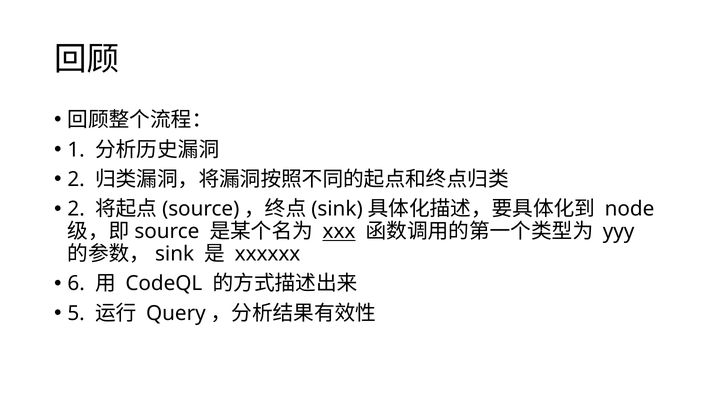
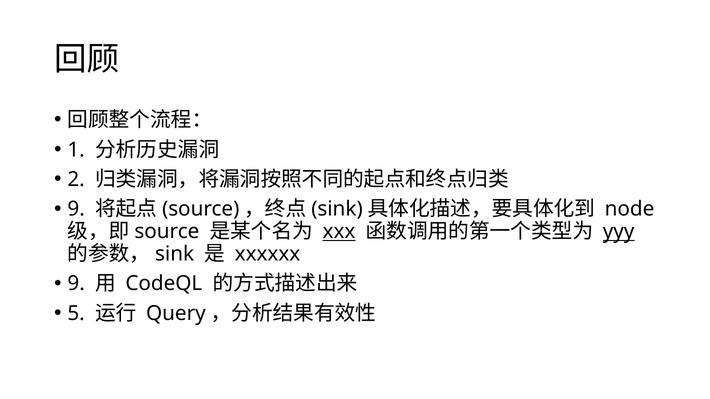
2: 2 -> 9 (76, 209)
yyy underline: none -> present (619, 232)
6: 6 -> 9 (76, 284)
